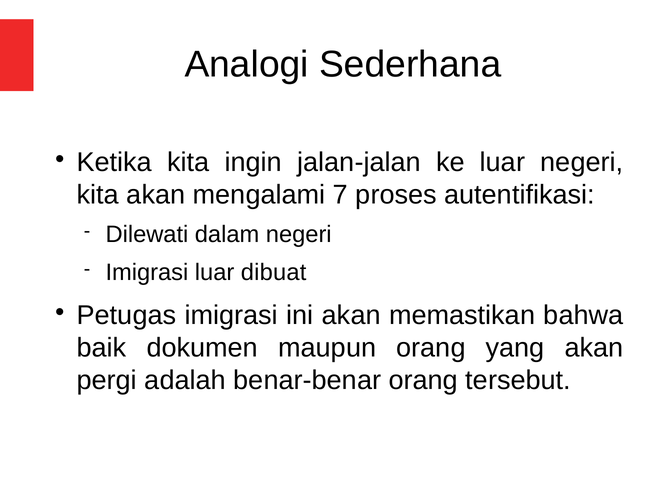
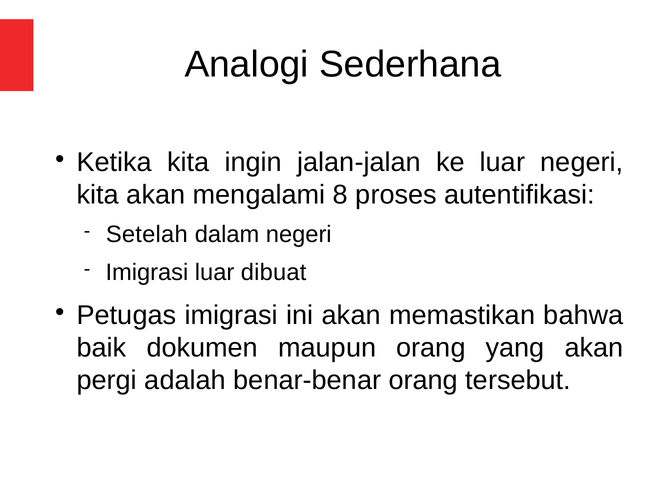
7: 7 -> 8 (340, 195)
Dilewati: Dilewati -> Setelah (147, 234)
